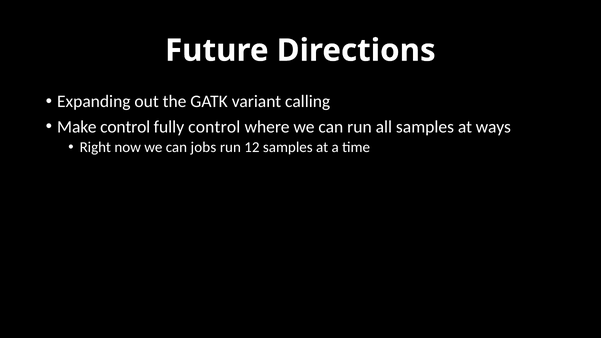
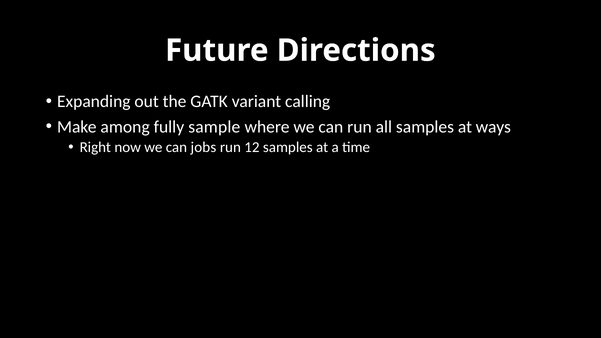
Make control: control -> among (125, 127)
fully control: control -> sample (214, 127)
